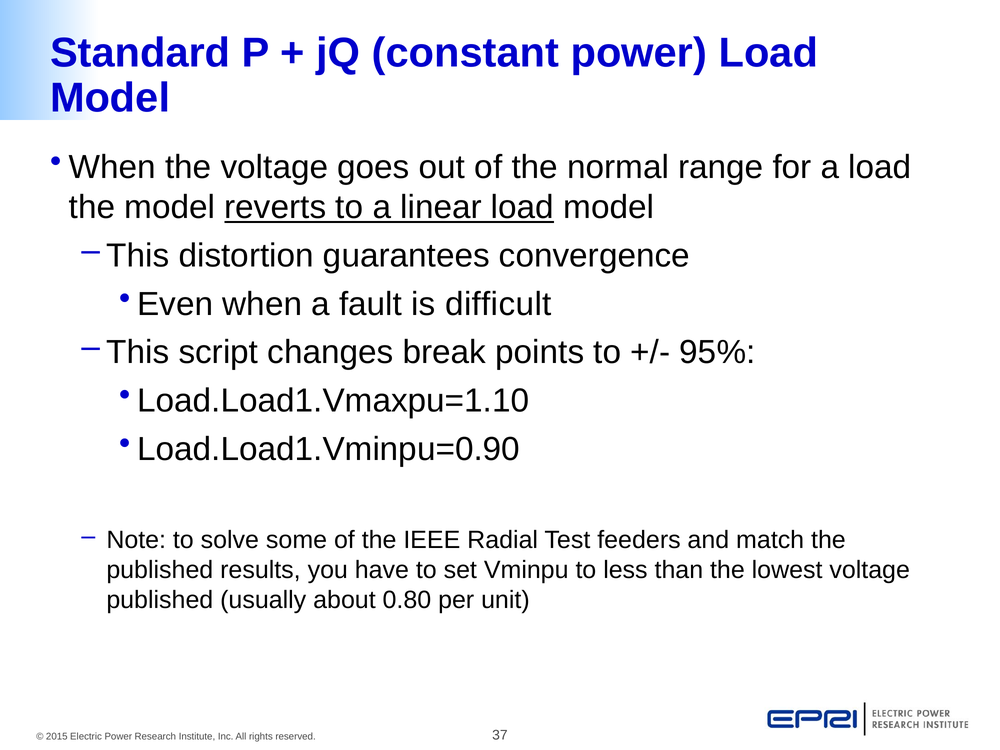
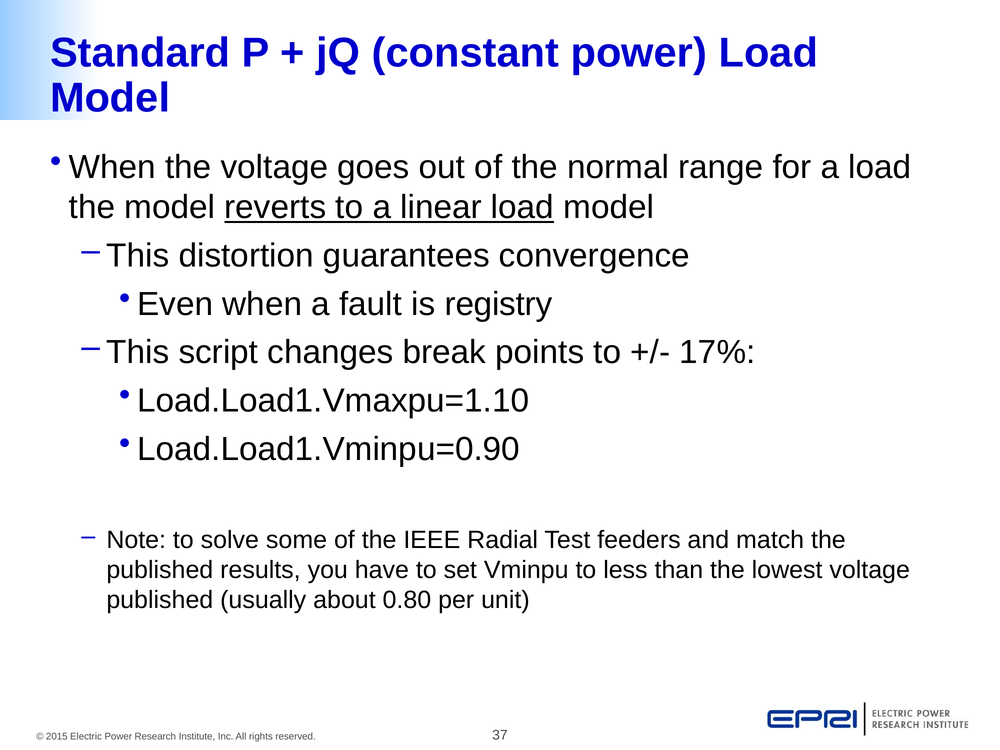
difficult: difficult -> registry (499, 304)
95%: 95% -> 17% (717, 352)
